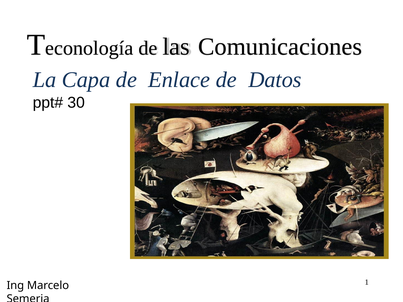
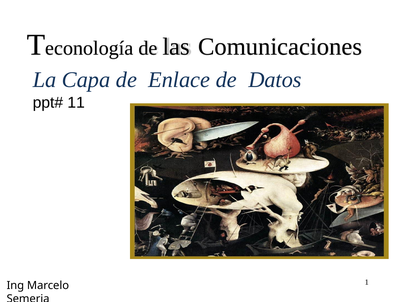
30: 30 -> 11 (76, 103)
